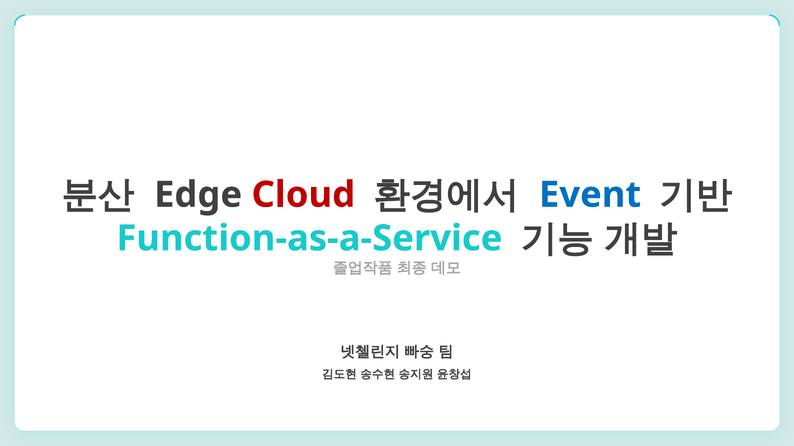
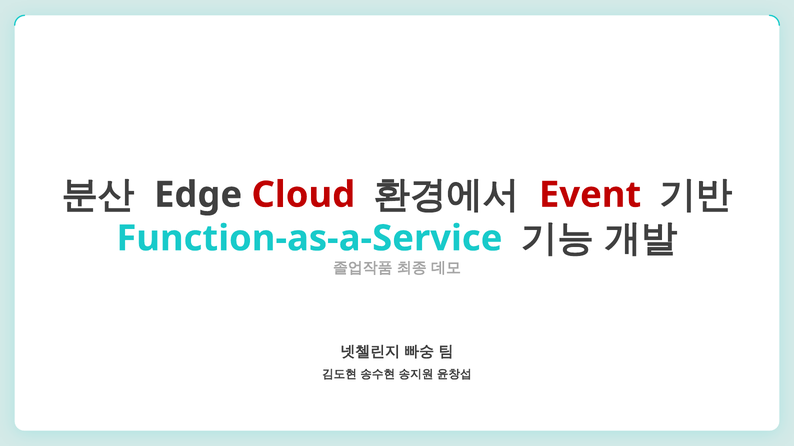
Event colour: blue -> red (590, 195)
